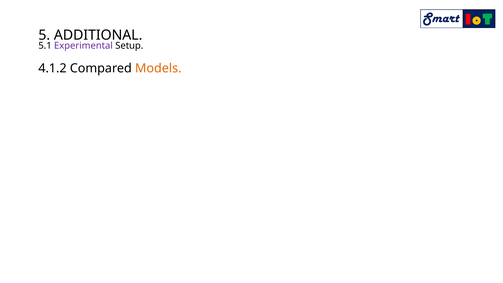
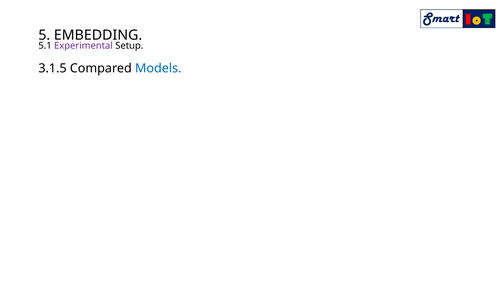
ADDITIONAL: ADDITIONAL -> EMBEDDING (98, 35)
4.1.2: 4.1.2 -> 3.1.5 (52, 68)
Models colour: orange -> blue (158, 68)
